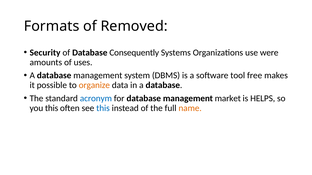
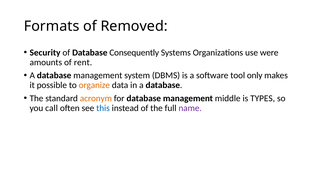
uses: uses -> rent (83, 63)
free: free -> only (255, 76)
acronym colour: blue -> orange (96, 99)
market: market -> middle (228, 99)
HELPS: HELPS -> TYPES (263, 99)
you this: this -> call (52, 108)
name colour: orange -> purple (190, 108)
